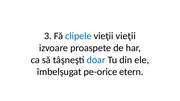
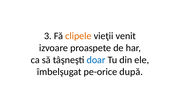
clipele colour: blue -> orange (78, 36)
vieţii vieţii: vieţii -> venit (126, 36)
etern: etern -> după (131, 72)
